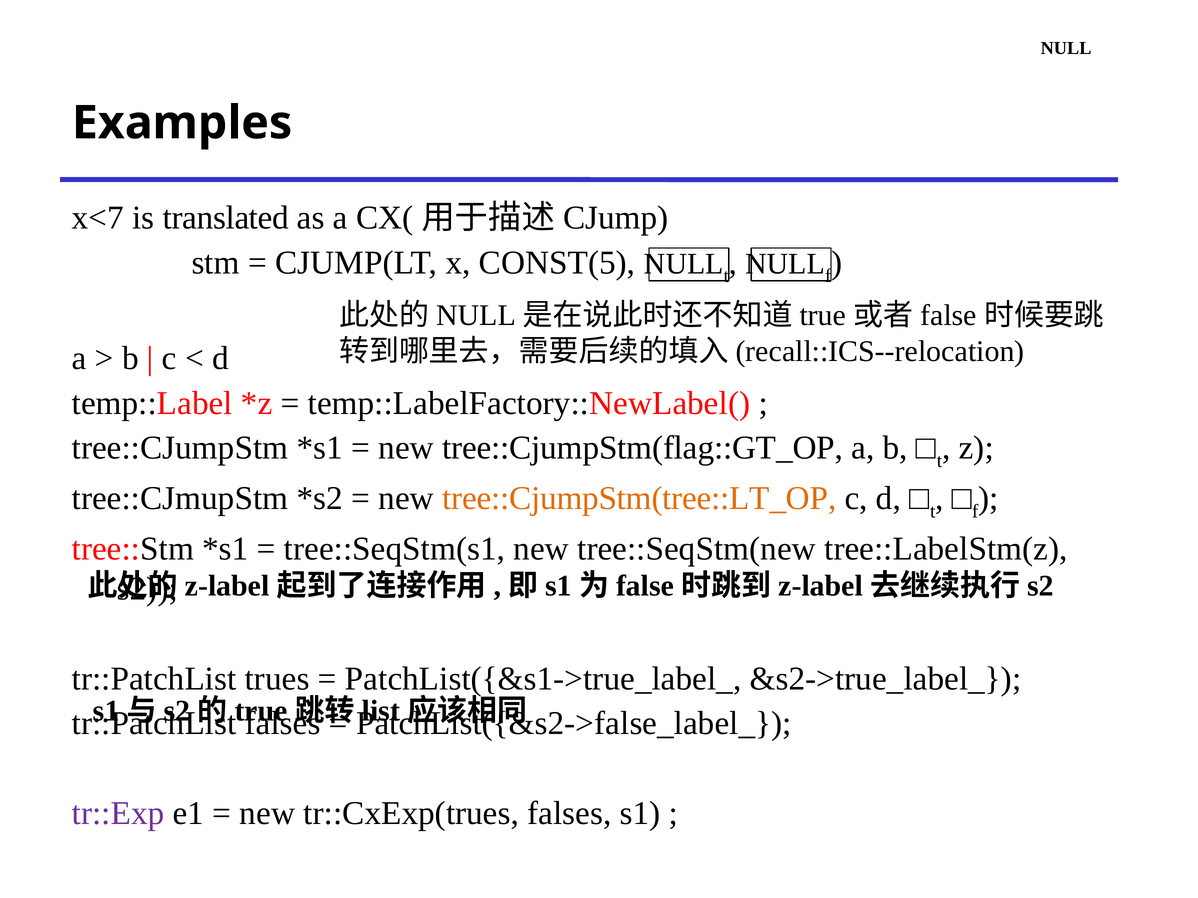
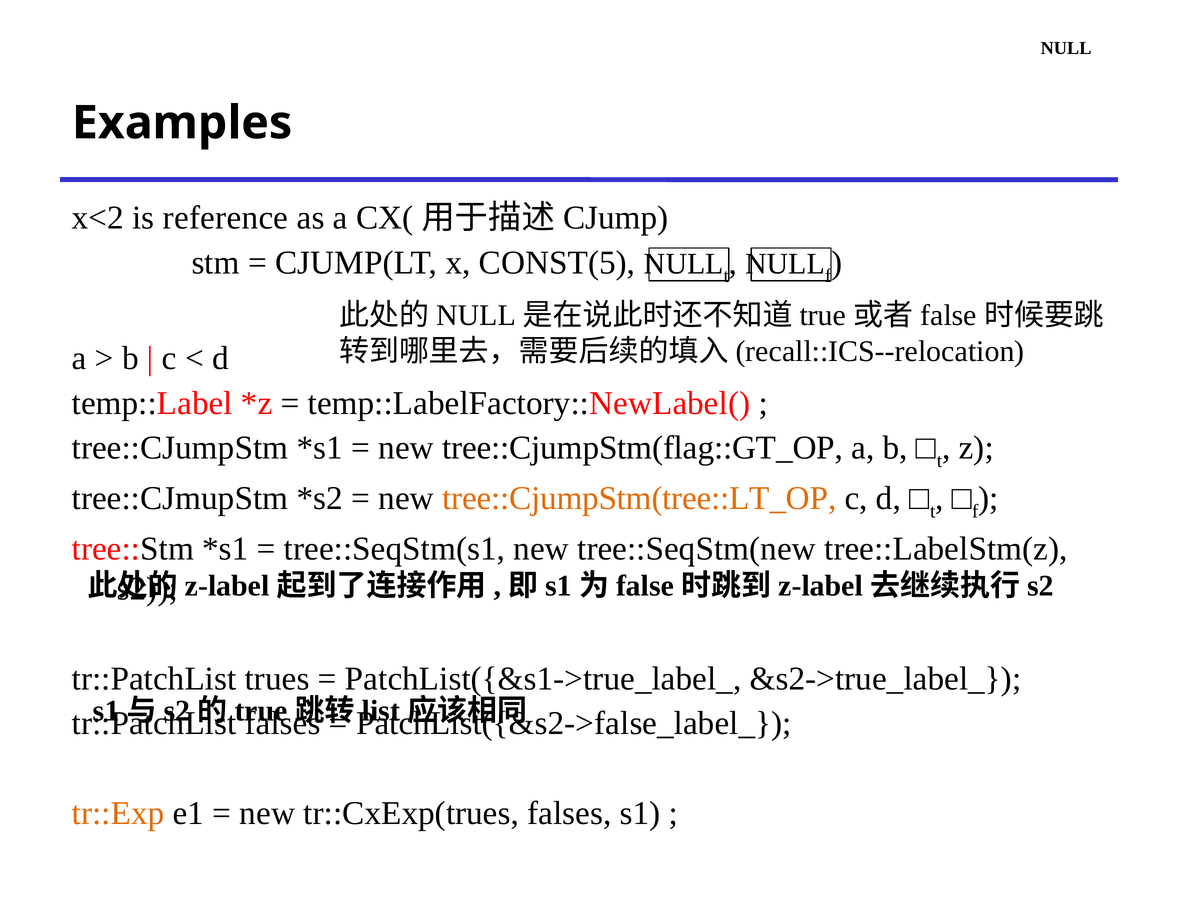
x<7: x<7 -> x<2 (98, 218)
translated: translated -> reference (226, 218)
tr::Exp colour: purple -> orange (118, 814)
